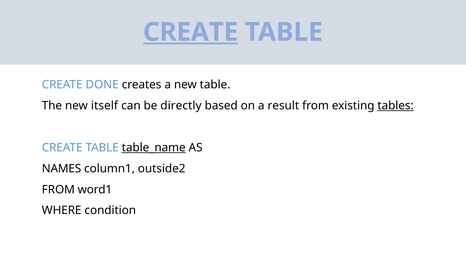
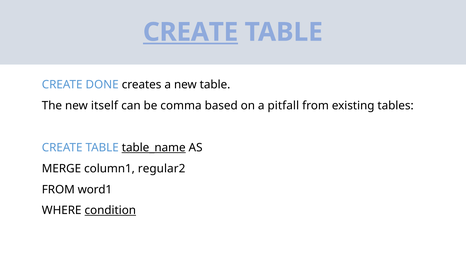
directly: directly -> comma (181, 106)
result: result -> pitfall (283, 106)
tables underline: present -> none (396, 106)
NAMES: NAMES -> MERGE (61, 169)
outside2: outside2 -> regular2 (162, 169)
condition underline: none -> present (110, 211)
